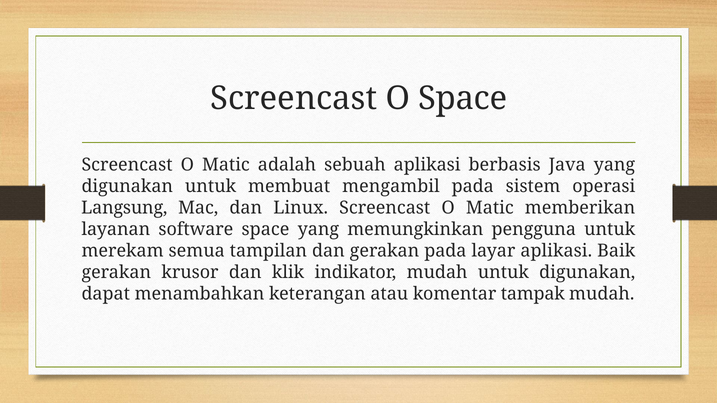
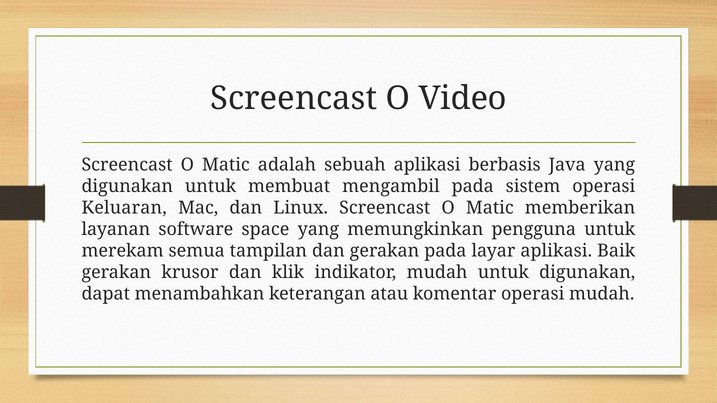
O Space: Space -> Video (463, 98)
Langsung: Langsung -> Keluaran (124, 208)
komentar tampak: tampak -> operasi (533, 294)
